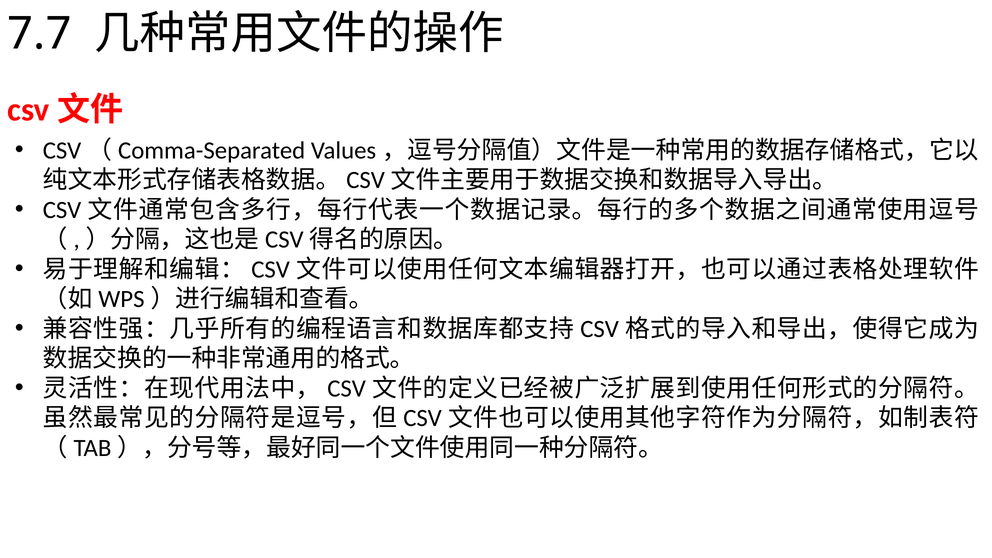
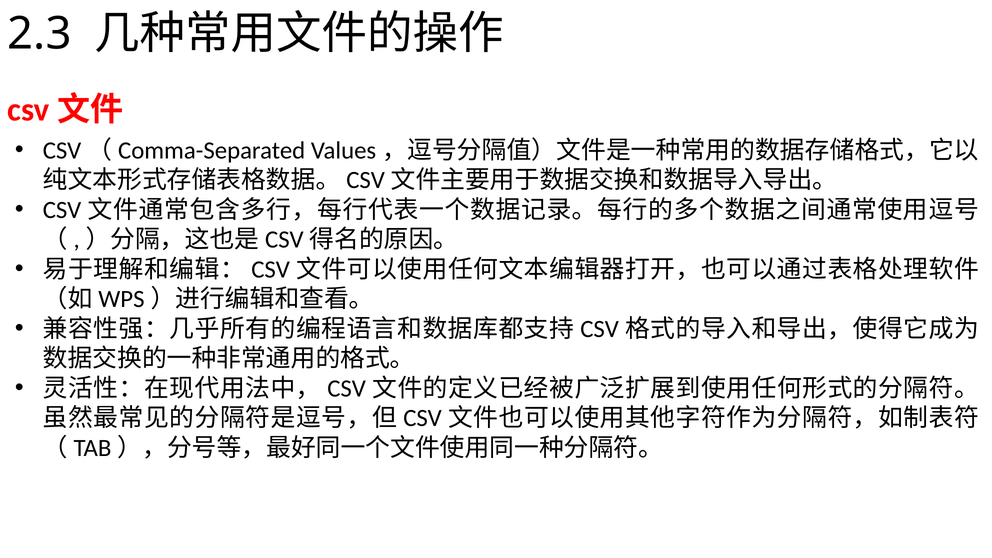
7.7: 7.7 -> 2.3 (40, 34)
